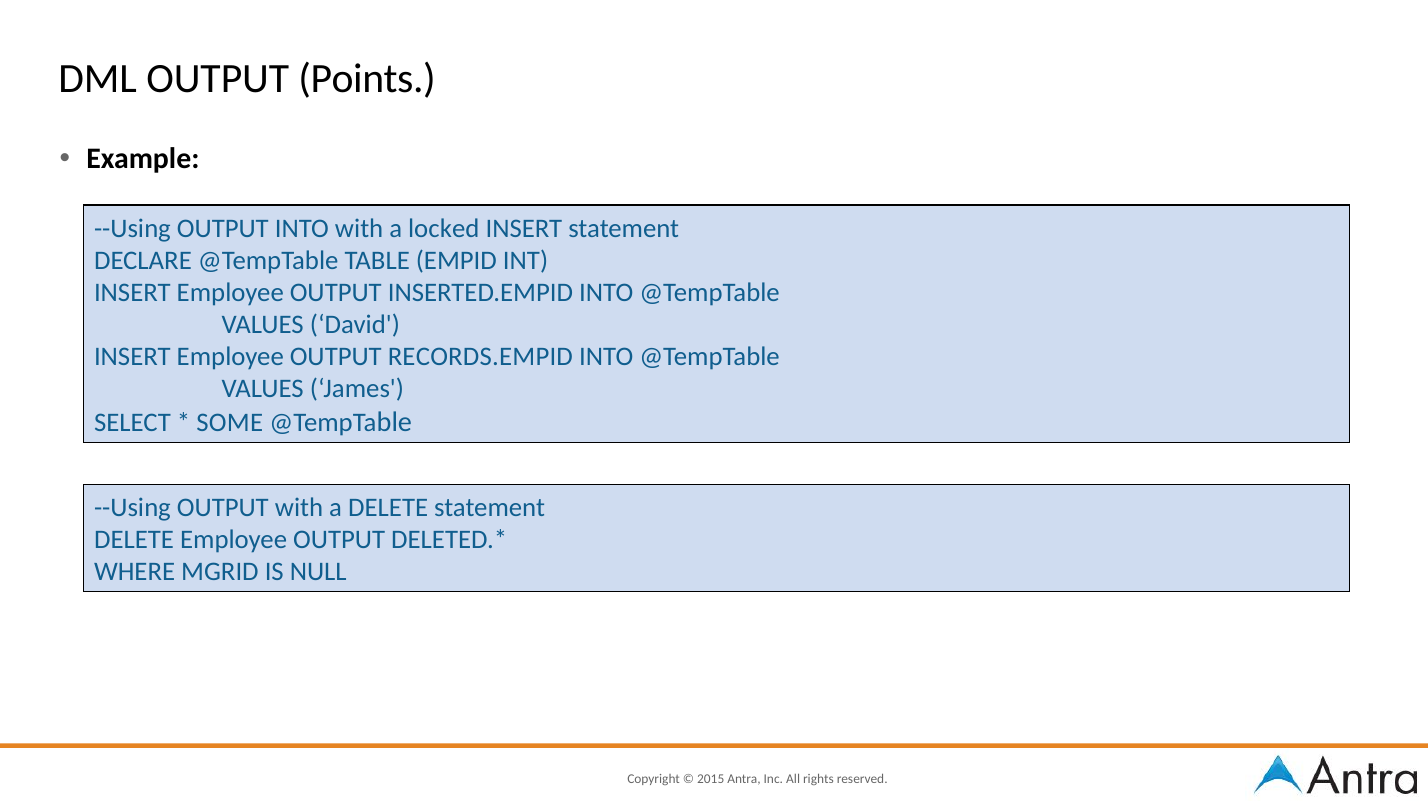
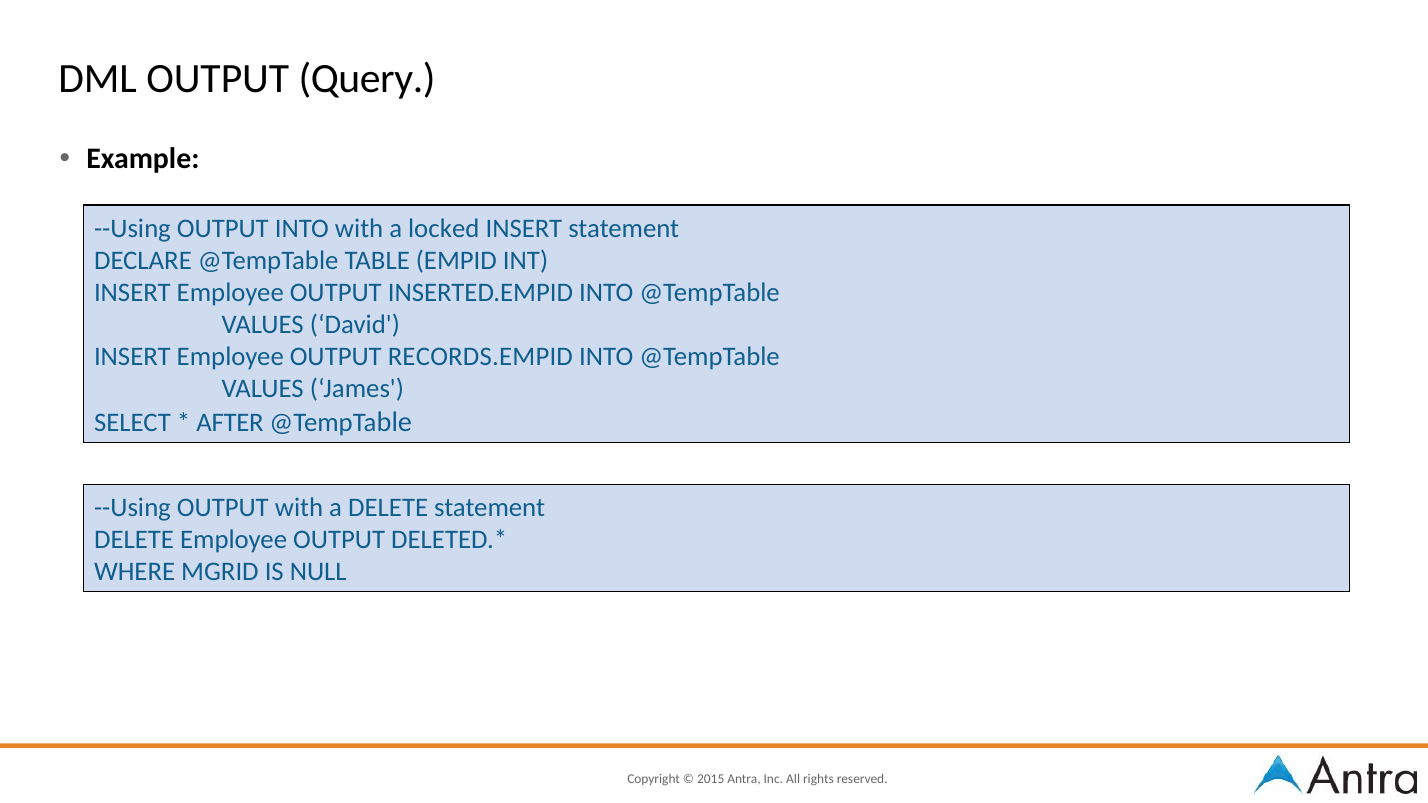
Points: Points -> Query (367, 79)
SOME: SOME -> AFTER (230, 423)
